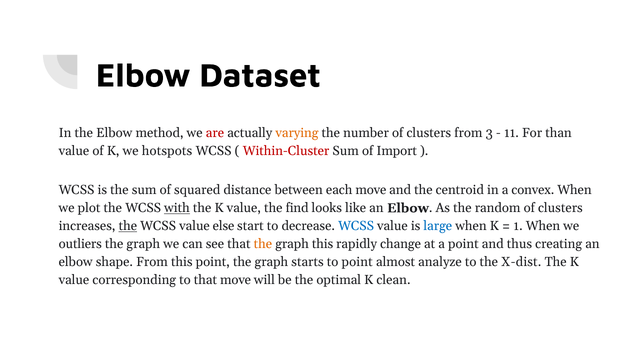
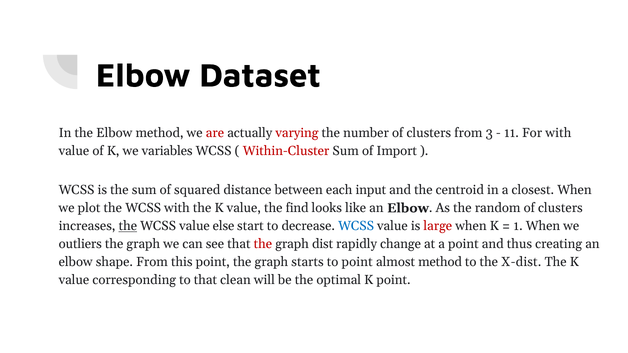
varying colour: orange -> red (297, 133)
For than: than -> with (558, 133)
hotspots: hotspots -> variables (167, 151)
each move: move -> input (371, 190)
convex: convex -> closest (533, 190)
with underline: present -> none (177, 208)
large colour: blue -> red (438, 226)
the colour: orange -> red (263, 244)
graph this: this -> dist (323, 244)
almost analyze: analyze -> method (440, 262)
that move: move -> clean (235, 280)
K clean: clean -> point (394, 280)
